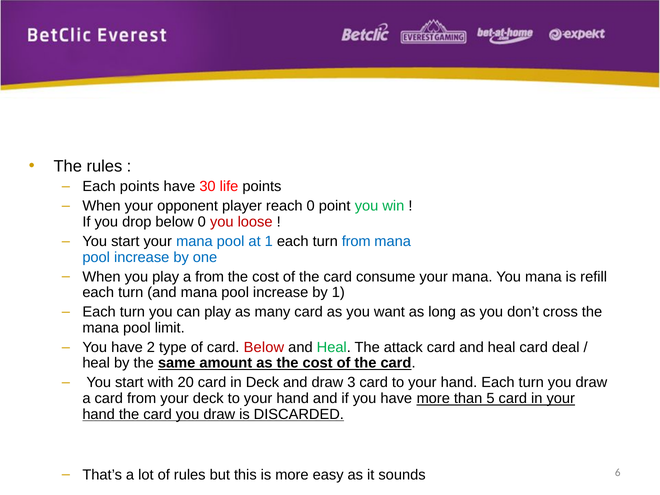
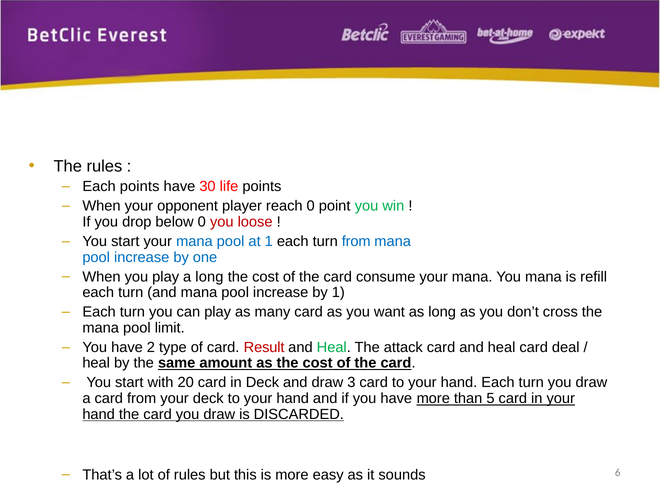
a from: from -> long (209, 277)
card Below: Below -> Result (264, 347)
